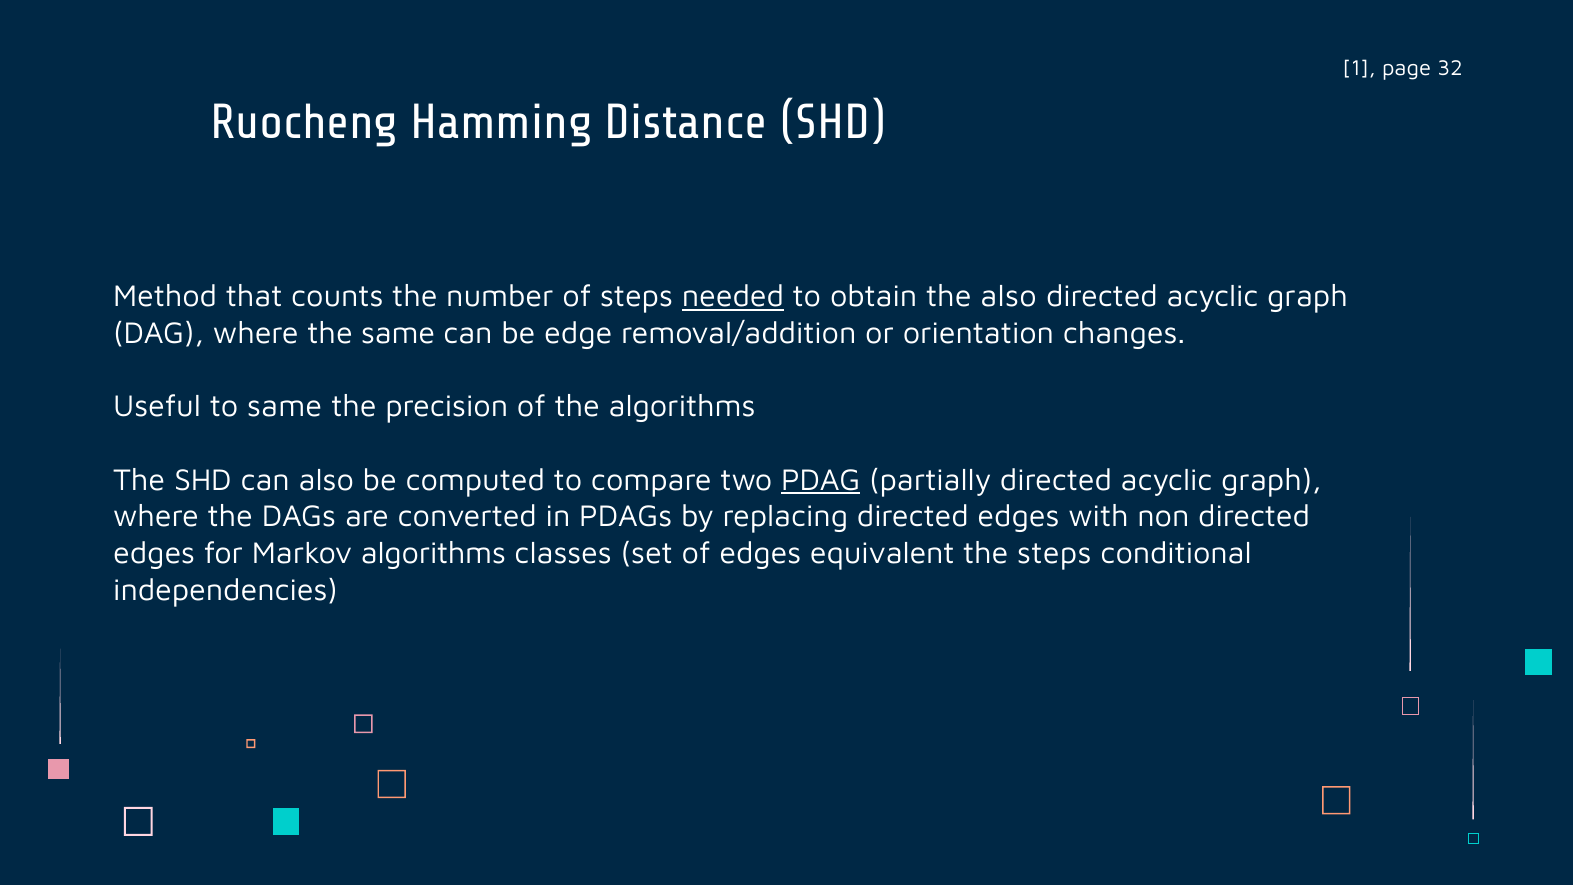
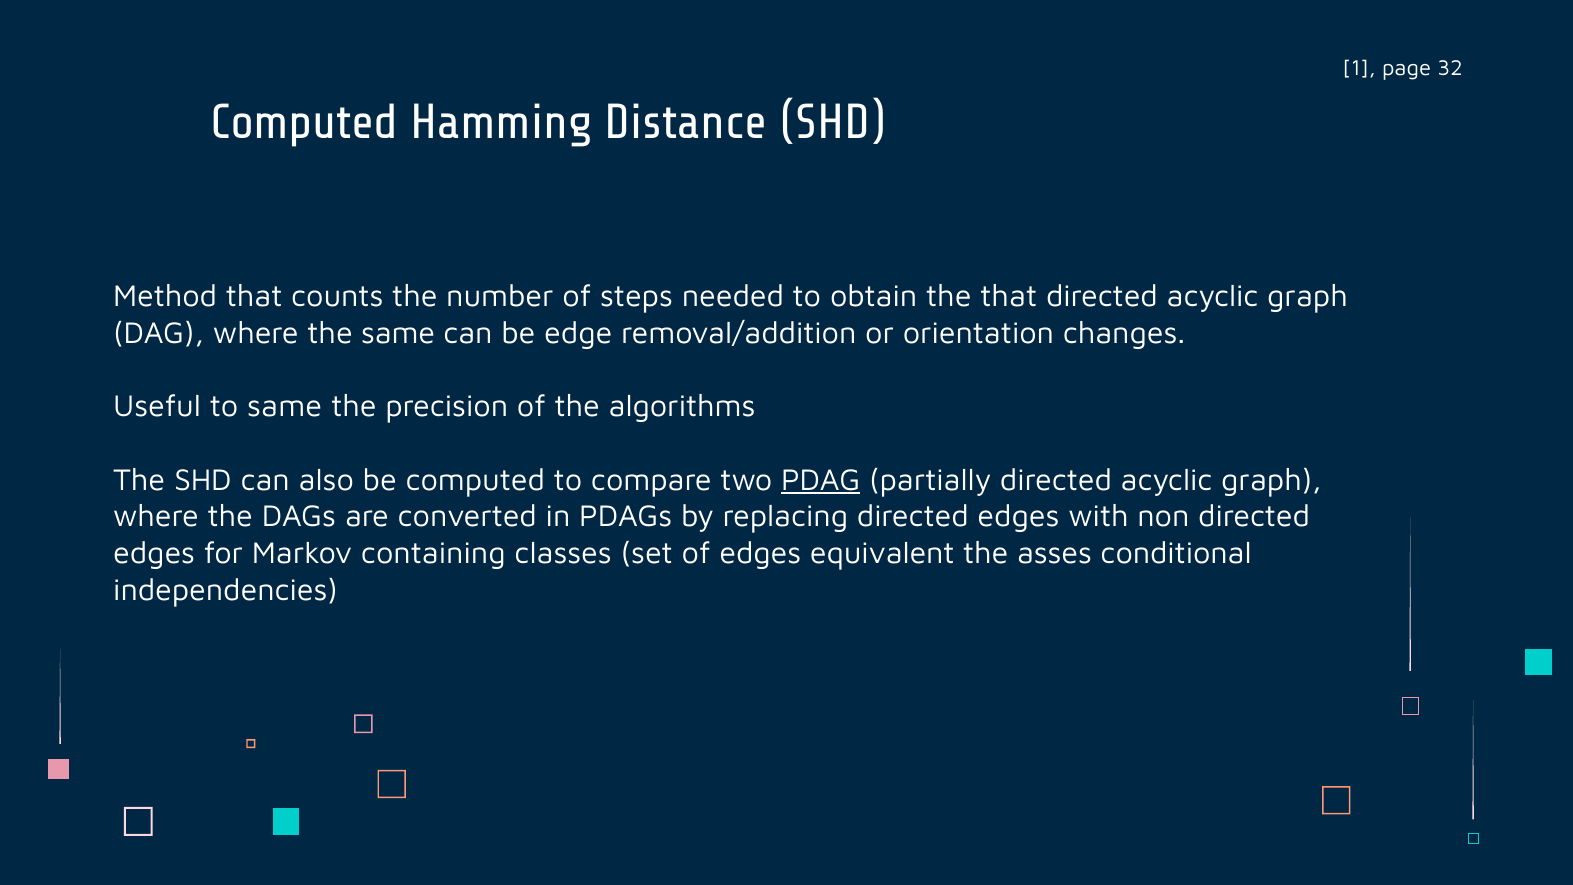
Ruocheng: Ruocheng -> Computed (304, 123)
needed underline: present -> none (733, 296)
the also: also -> that (1009, 296)
Markov algorithms: algorithms -> containing (433, 553)
the steps: steps -> asses (1055, 553)
